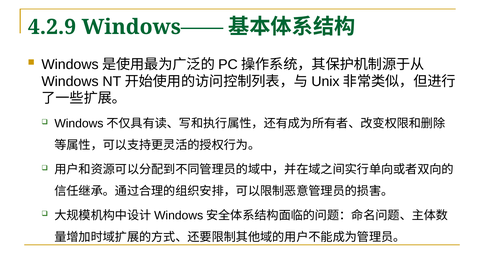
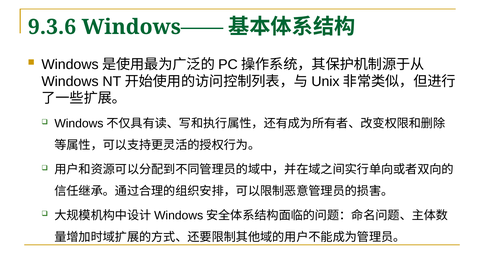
4.2.9: 4.2.9 -> 9.3.6 (52, 27)
